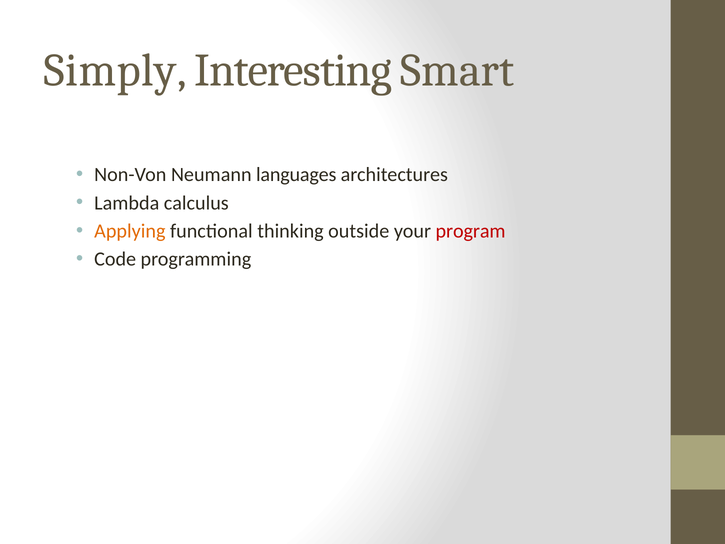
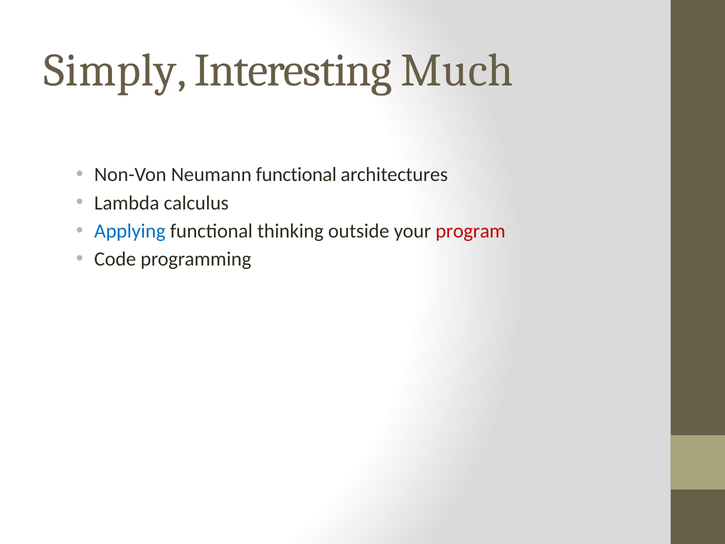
Smart: Smart -> Much (457, 70)
Neumann languages: languages -> functional (296, 175)
Applying colour: orange -> blue (130, 231)
